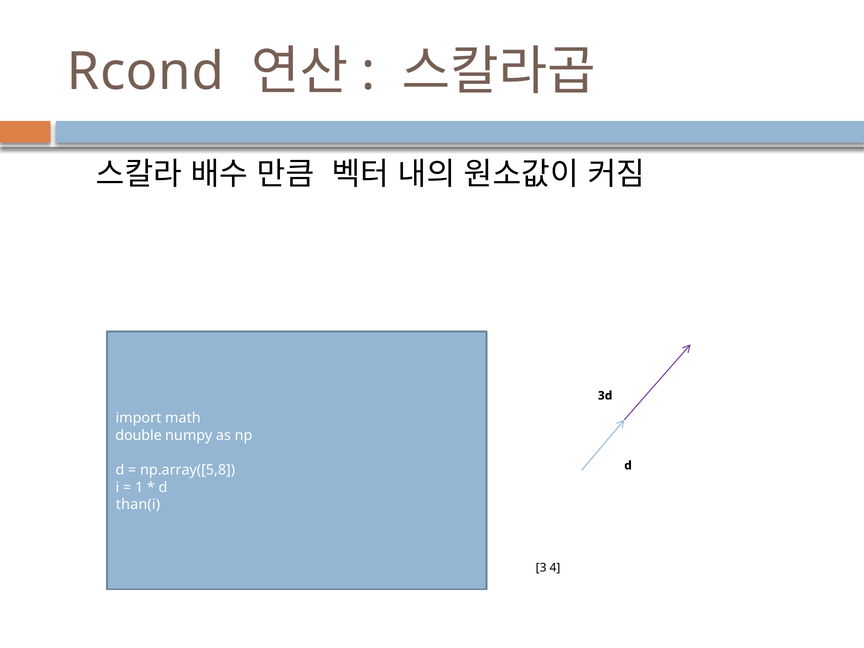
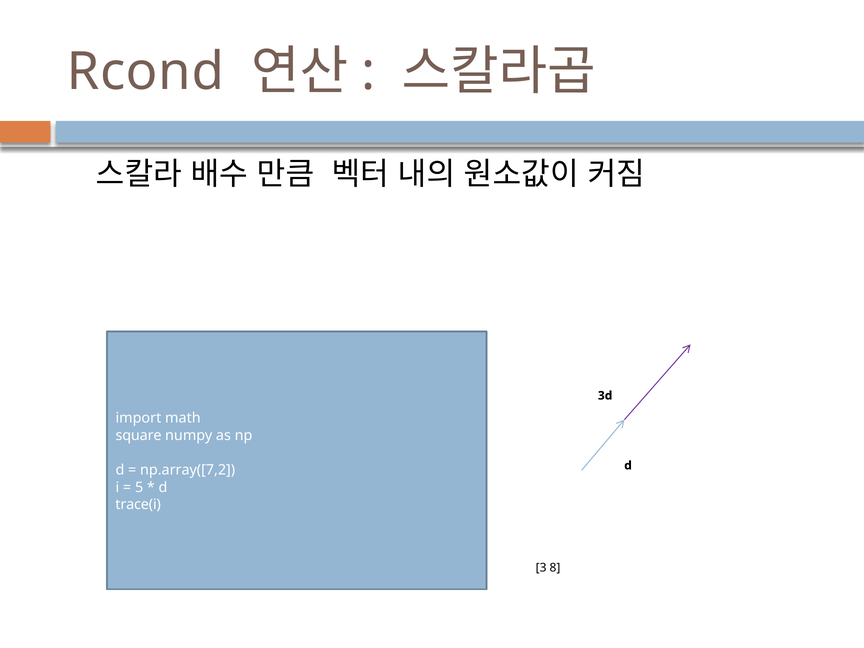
double: double -> square (139, 435)
np.array([5,8: np.array([5,8 -> np.array([7,2 (188, 470)
1: 1 -> 5 (139, 487)
than(i: than(i -> trace(i (138, 505)
4: 4 -> 8 (555, 568)
